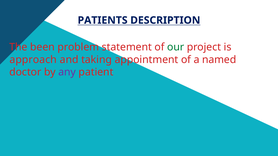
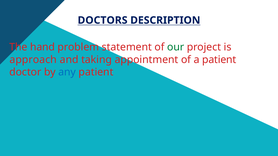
PATIENTS: PATIENTS -> DOCTORS (103, 20)
been: been -> hand (43, 47)
a named: named -> patient (219, 60)
any colour: purple -> blue (67, 72)
